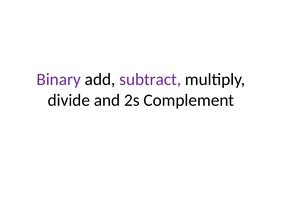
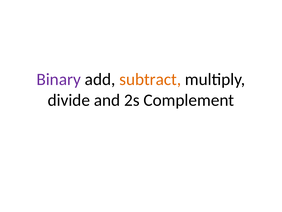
subtract colour: purple -> orange (150, 79)
